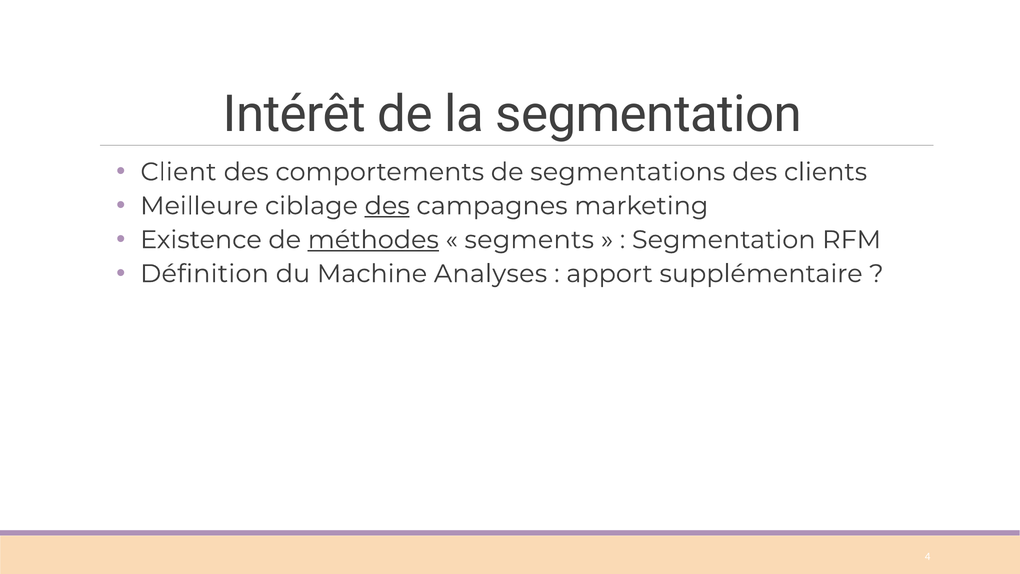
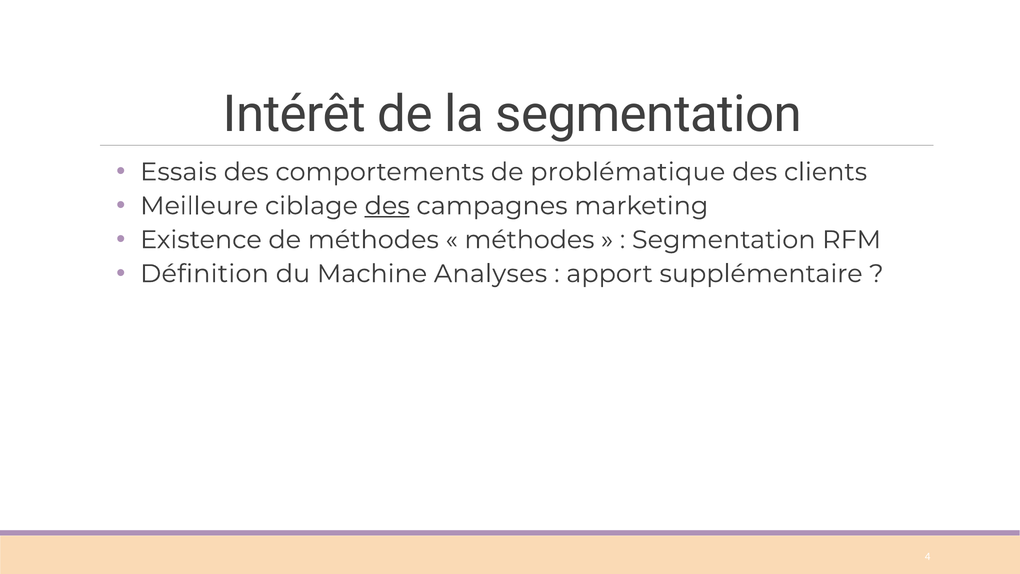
Client: Client -> Essais (179, 172)
segmentations: segmentations -> problématique (628, 172)
méthodes underline: present -> none (373, 240)
segments: segments -> méthodes (529, 240)
